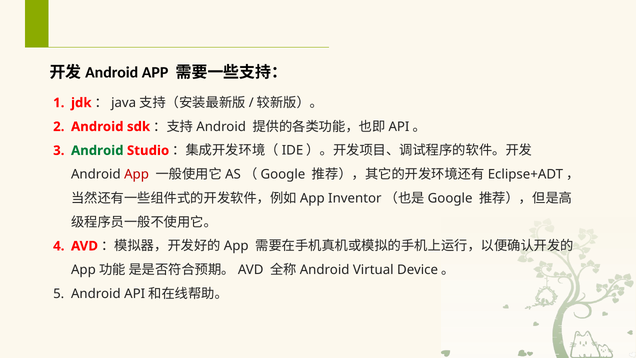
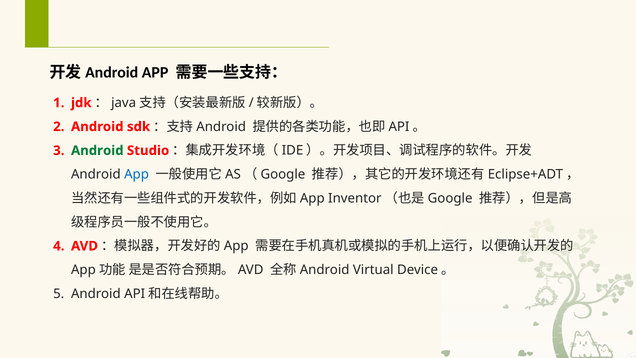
App colour: red -> blue (137, 174)
